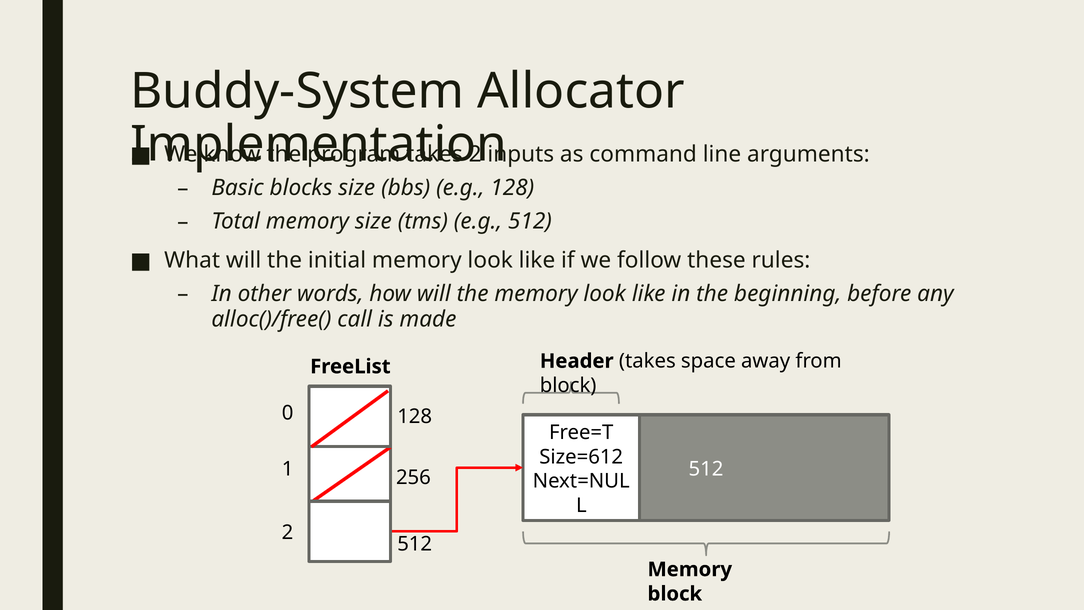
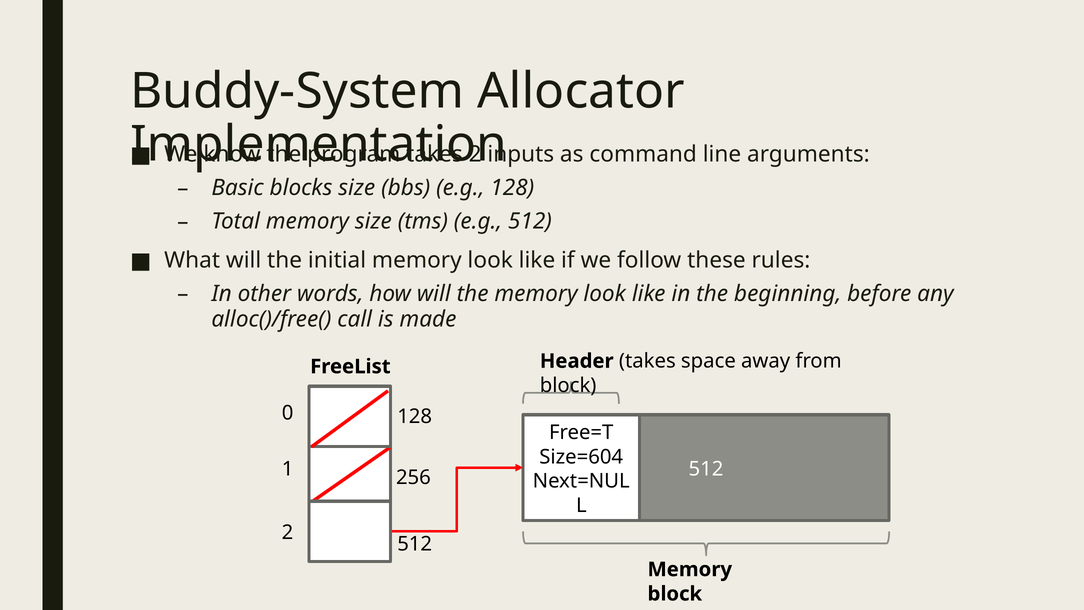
Size=612: Size=612 -> Size=604 (581, 457)
